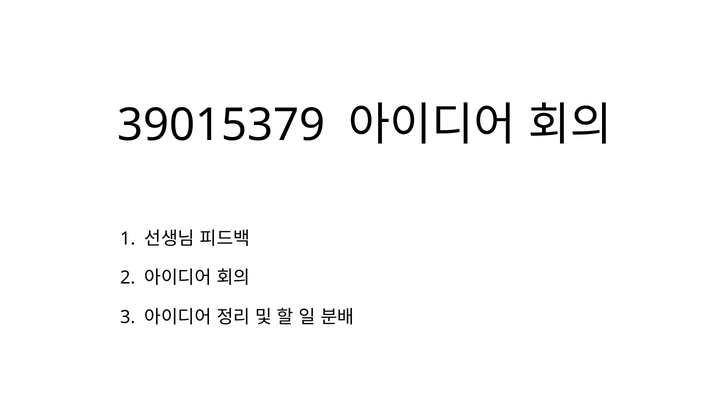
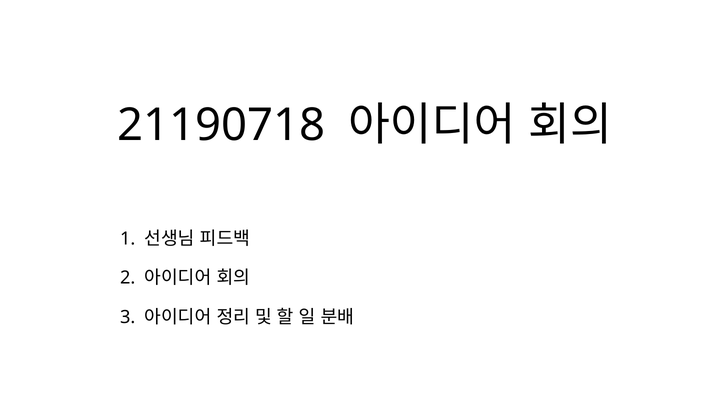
39015379: 39015379 -> 21190718 (221, 126)
